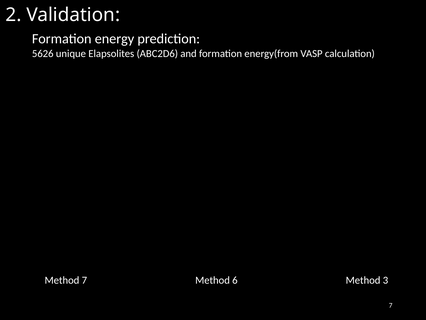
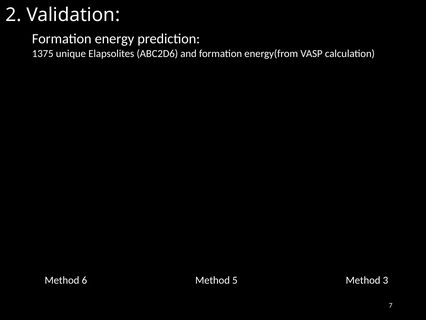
5626: 5626 -> 1375 (43, 53)
Method 7: 7 -> 6 (84, 280)
6: 6 -> 5 (235, 280)
